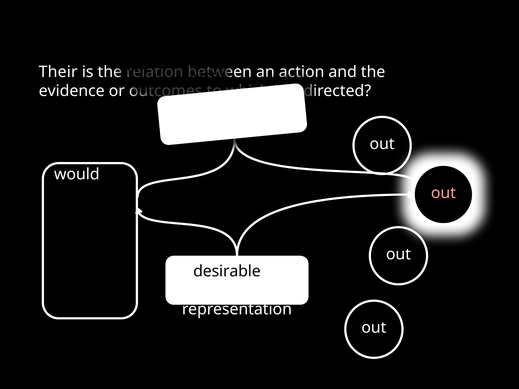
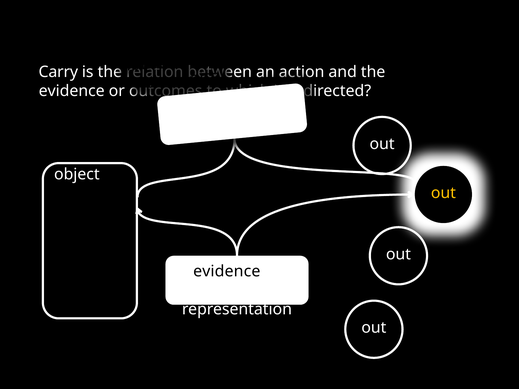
Their: Their -> Carry (58, 72)
would: would -> object (77, 174)
out colour: pink -> yellow (443, 193)
desirable: desirable -> evidence (227, 272)
